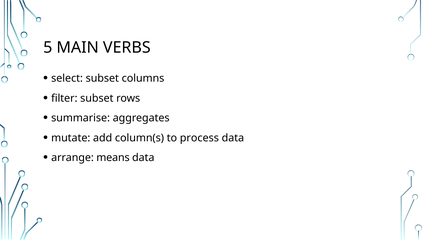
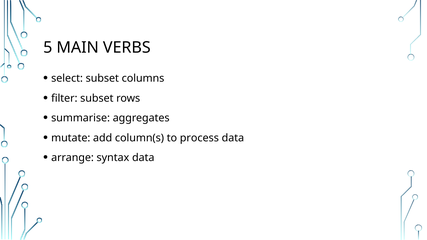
means: means -> syntax (113, 158)
